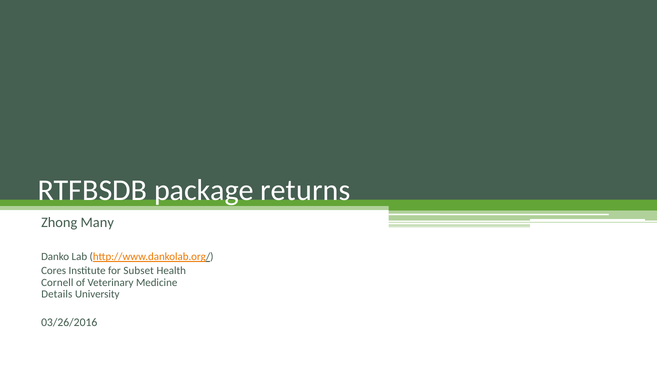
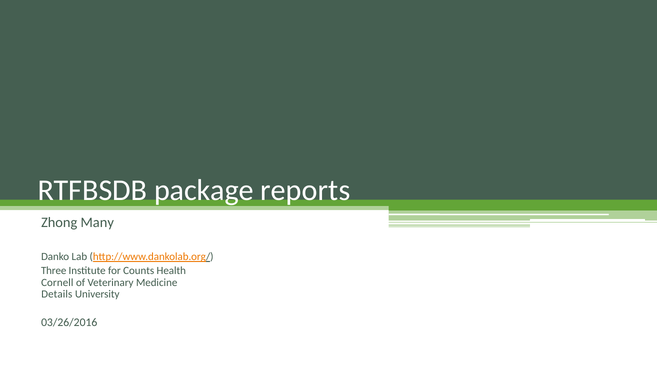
returns: returns -> reports (305, 190)
Cores: Cores -> Three (54, 270)
Subset: Subset -> Counts (139, 270)
